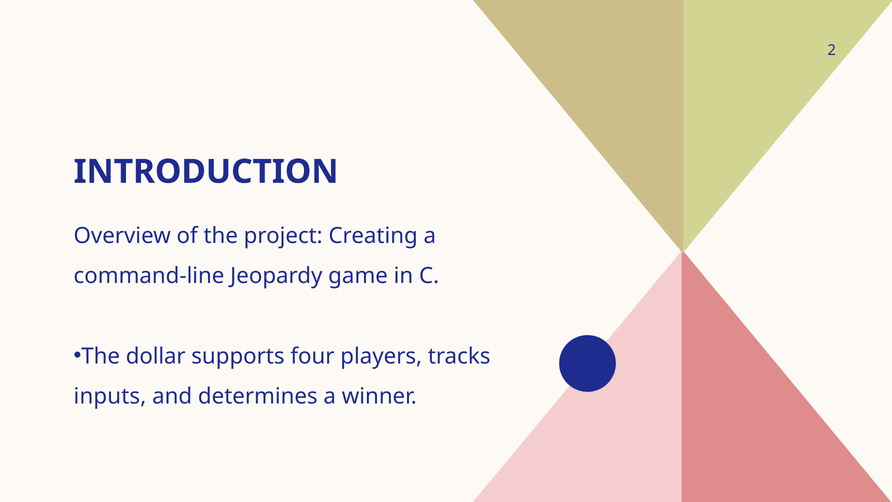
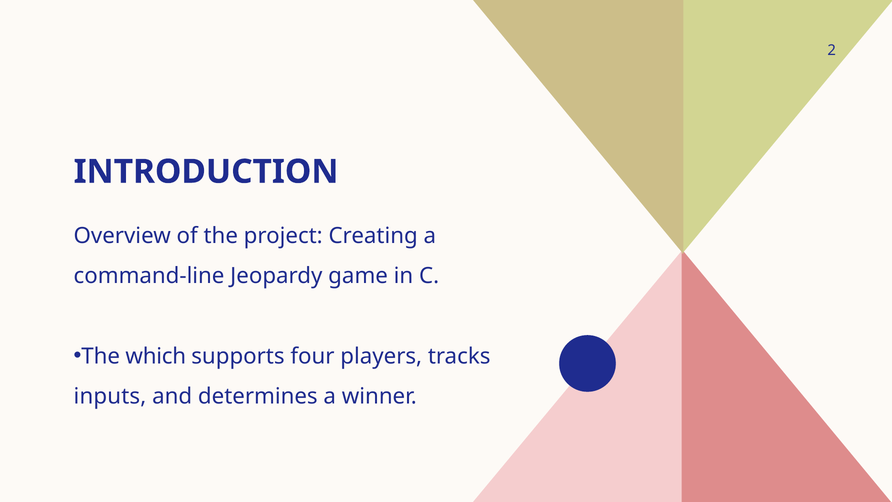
dollar: dollar -> which (156, 356)
